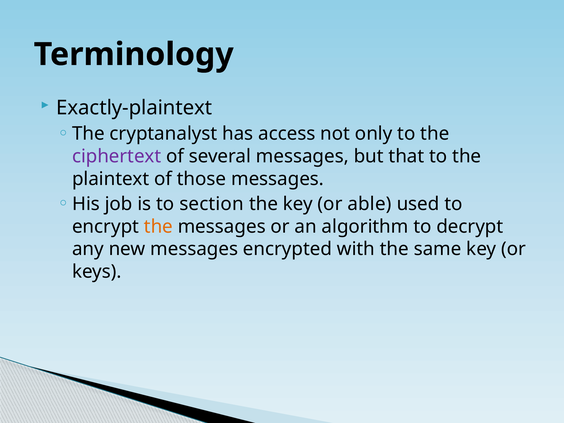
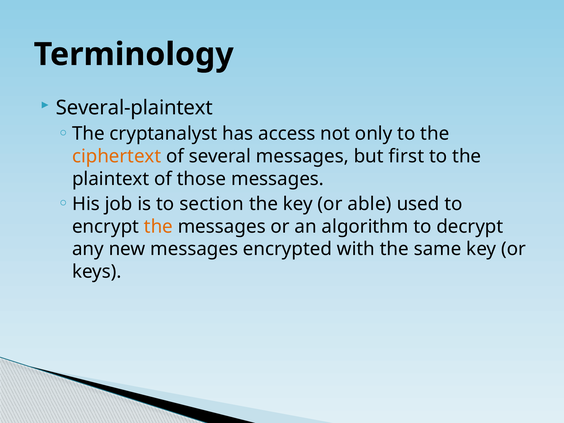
Exactly-plaintext: Exactly-plaintext -> Several-plaintext (134, 108)
ciphertext colour: purple -> orange (117, 156)
that: that -> first (406, 156)
